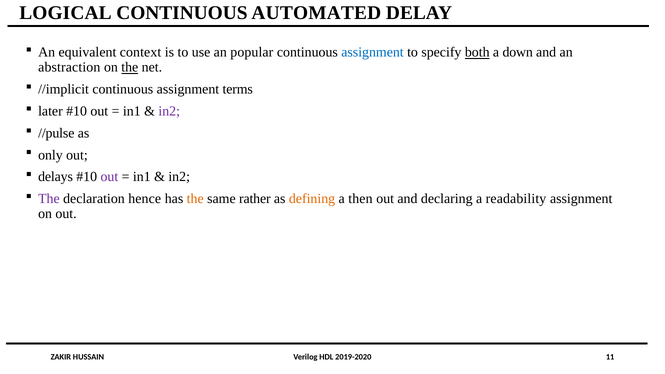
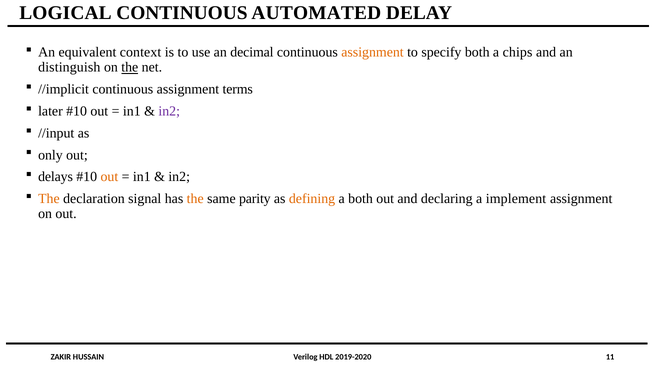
popular: popular -> decimal (252, 52)
assignment colour: blue -> orange (372, 52)
both underline: present -> none (477, 52)
down: down -> chips (518, 52)
abstraction: abstraction -> distinguish (69, 67)
//pulse: //pulse -> //input (56, 133)
out colour: purple -> orange (109, 177)
The colour: purple -> orange (49, 199)
hence: hence -> signal (145, 199)
rather: rather -> parity (255, 199)
a then: then -> both (361, 199)
readability: readability -> implement (516, 199)
